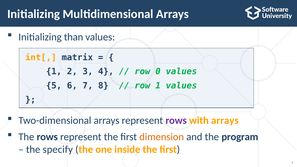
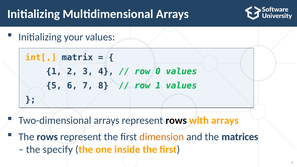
than: than -> your (74, 37)
rows colour: purple -> black (176, 121)
program: program -> matrices (240, 137)
